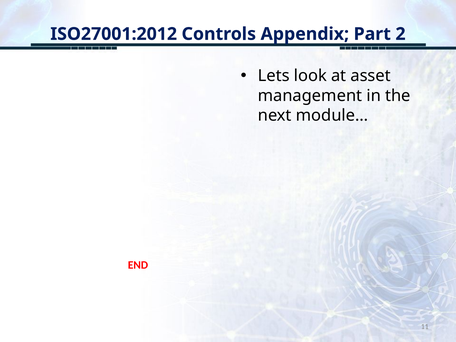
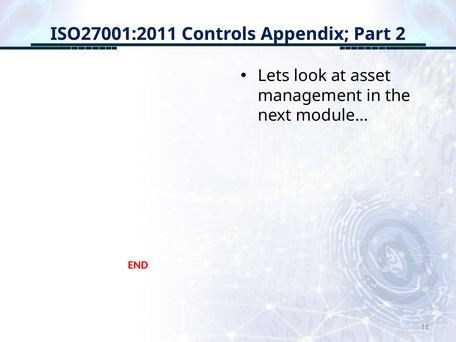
ISO27001:2012: ISO27001:2012 -> ISO27001:2011 (114, 34)
